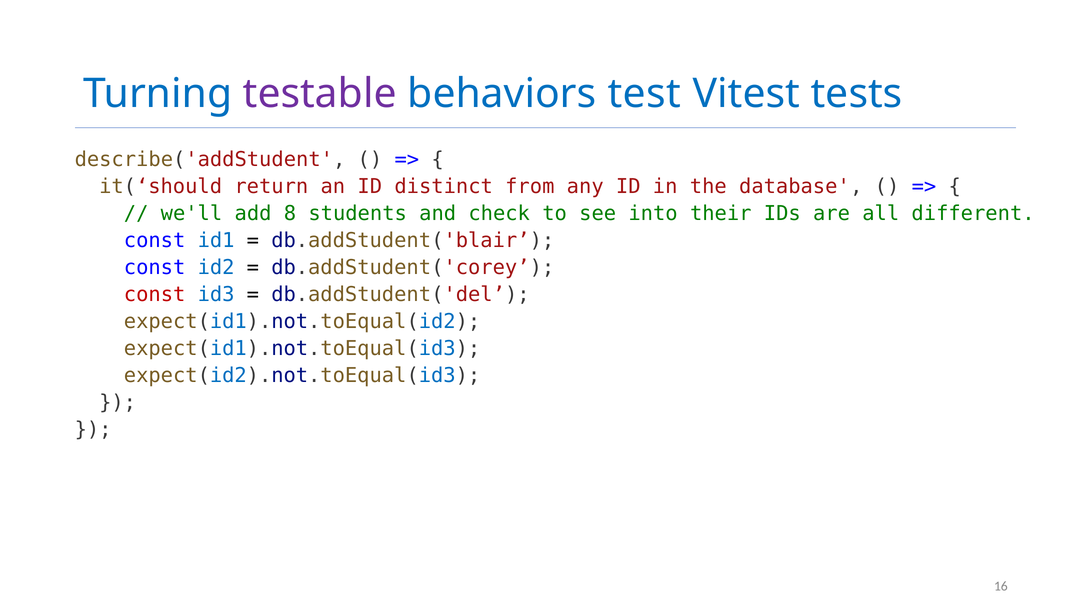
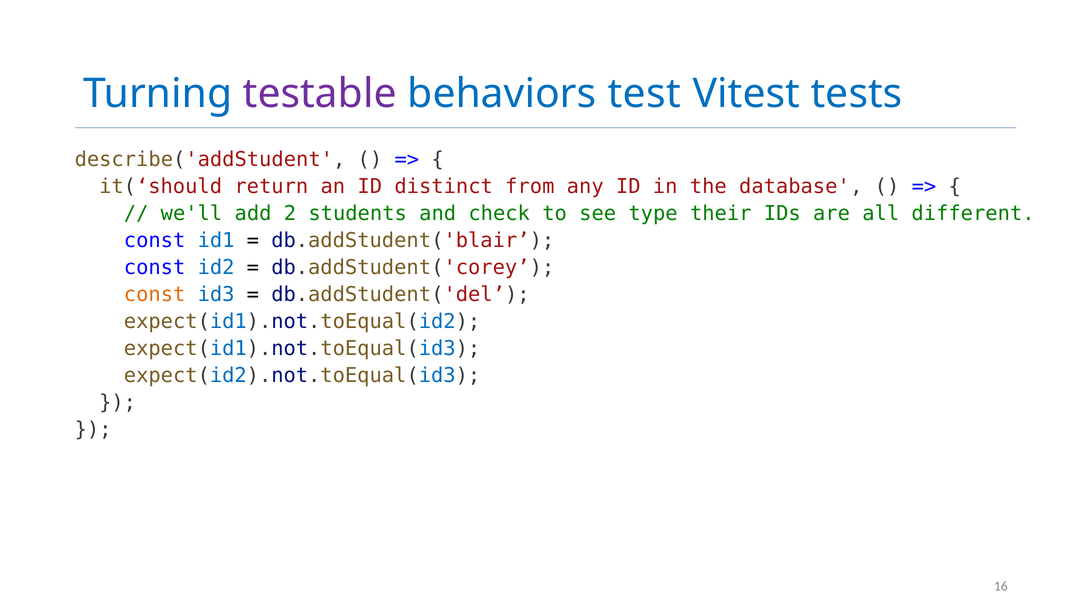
8: 8 -> 2 (290, 213)
into: into -> type (653, 213)
const colour: red -> orange (155, 294)
